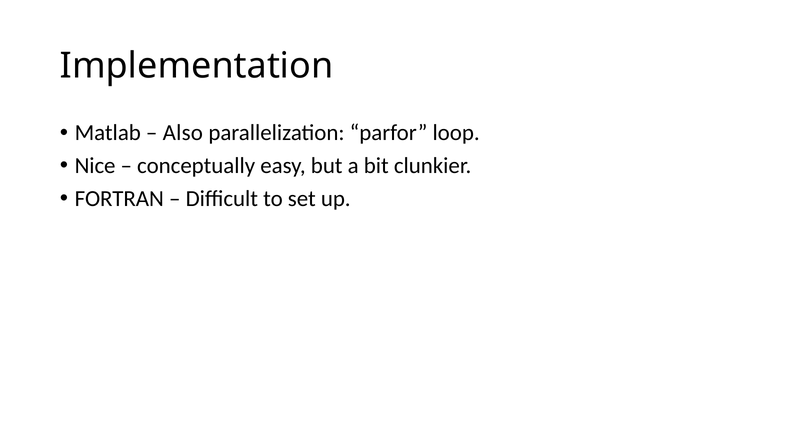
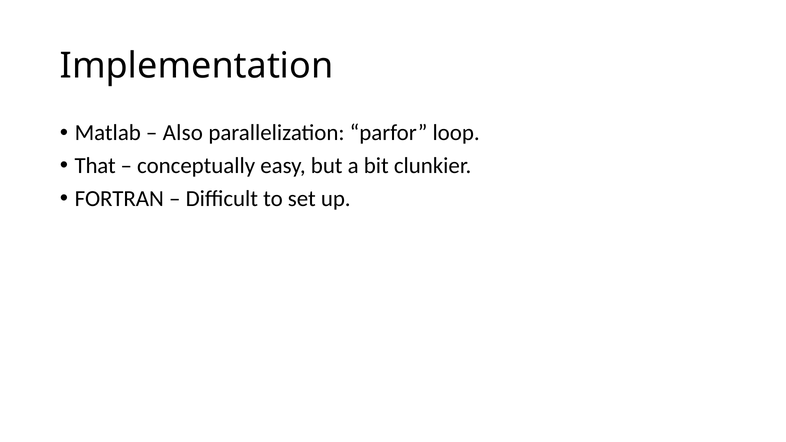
Nice: Nice -> That (95, 166)
